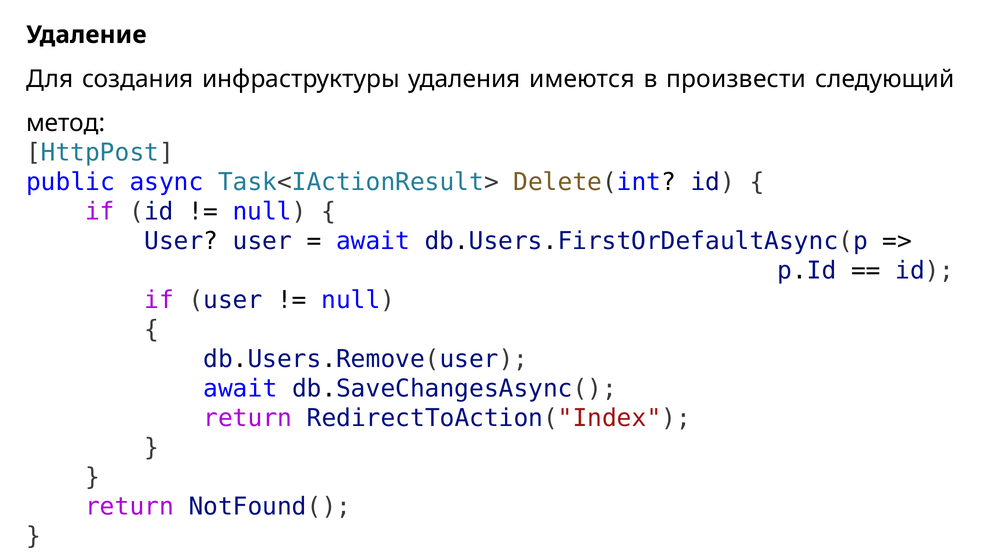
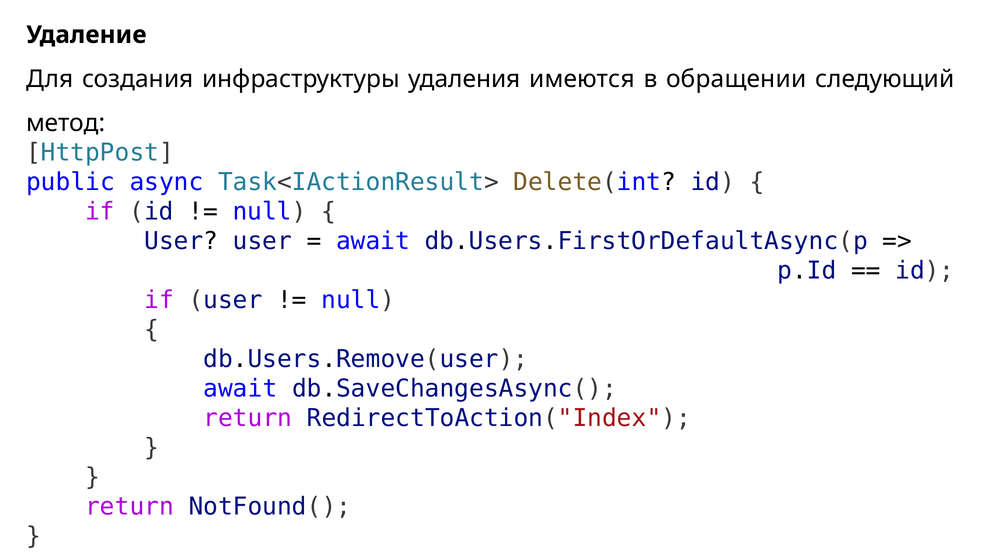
произвести: произвести -> обращении (736, 79)
